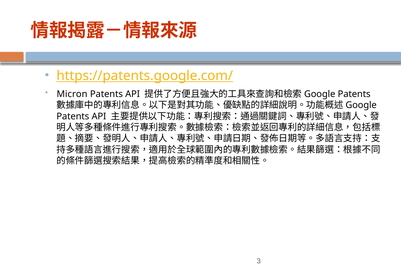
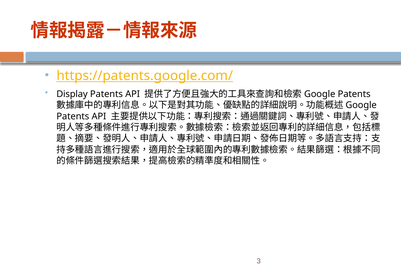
Micron: Micron -> Display (72, 94)
